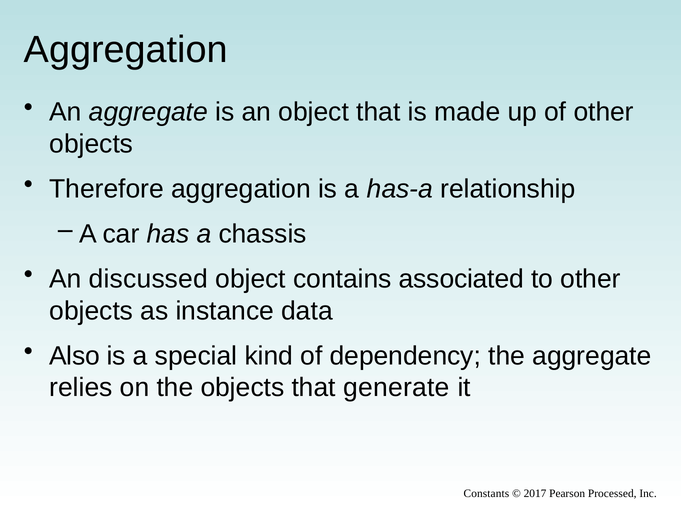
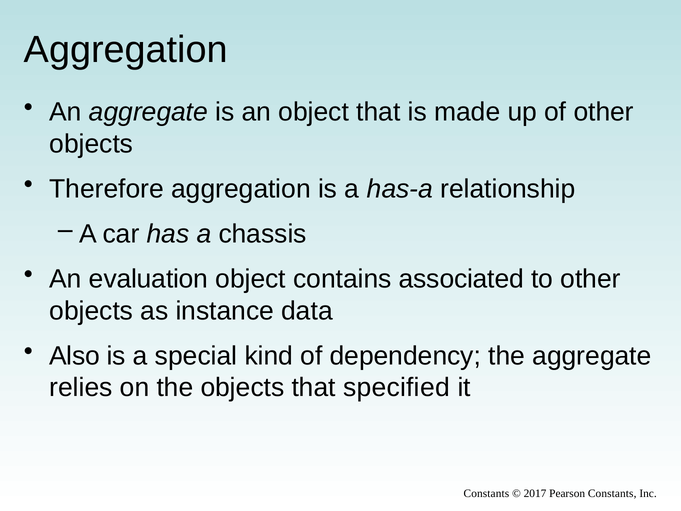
discussed: discussed -> evaluation (149, 279)
generate: generate -> specified (396, 388)
Pearson Processed: Processed -> Constants (612, 493)
